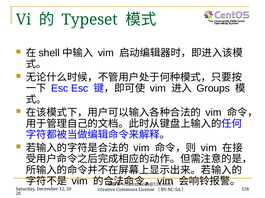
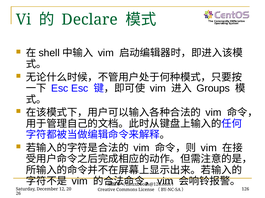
Typeset: Typeset -> Declare (90, 20)
